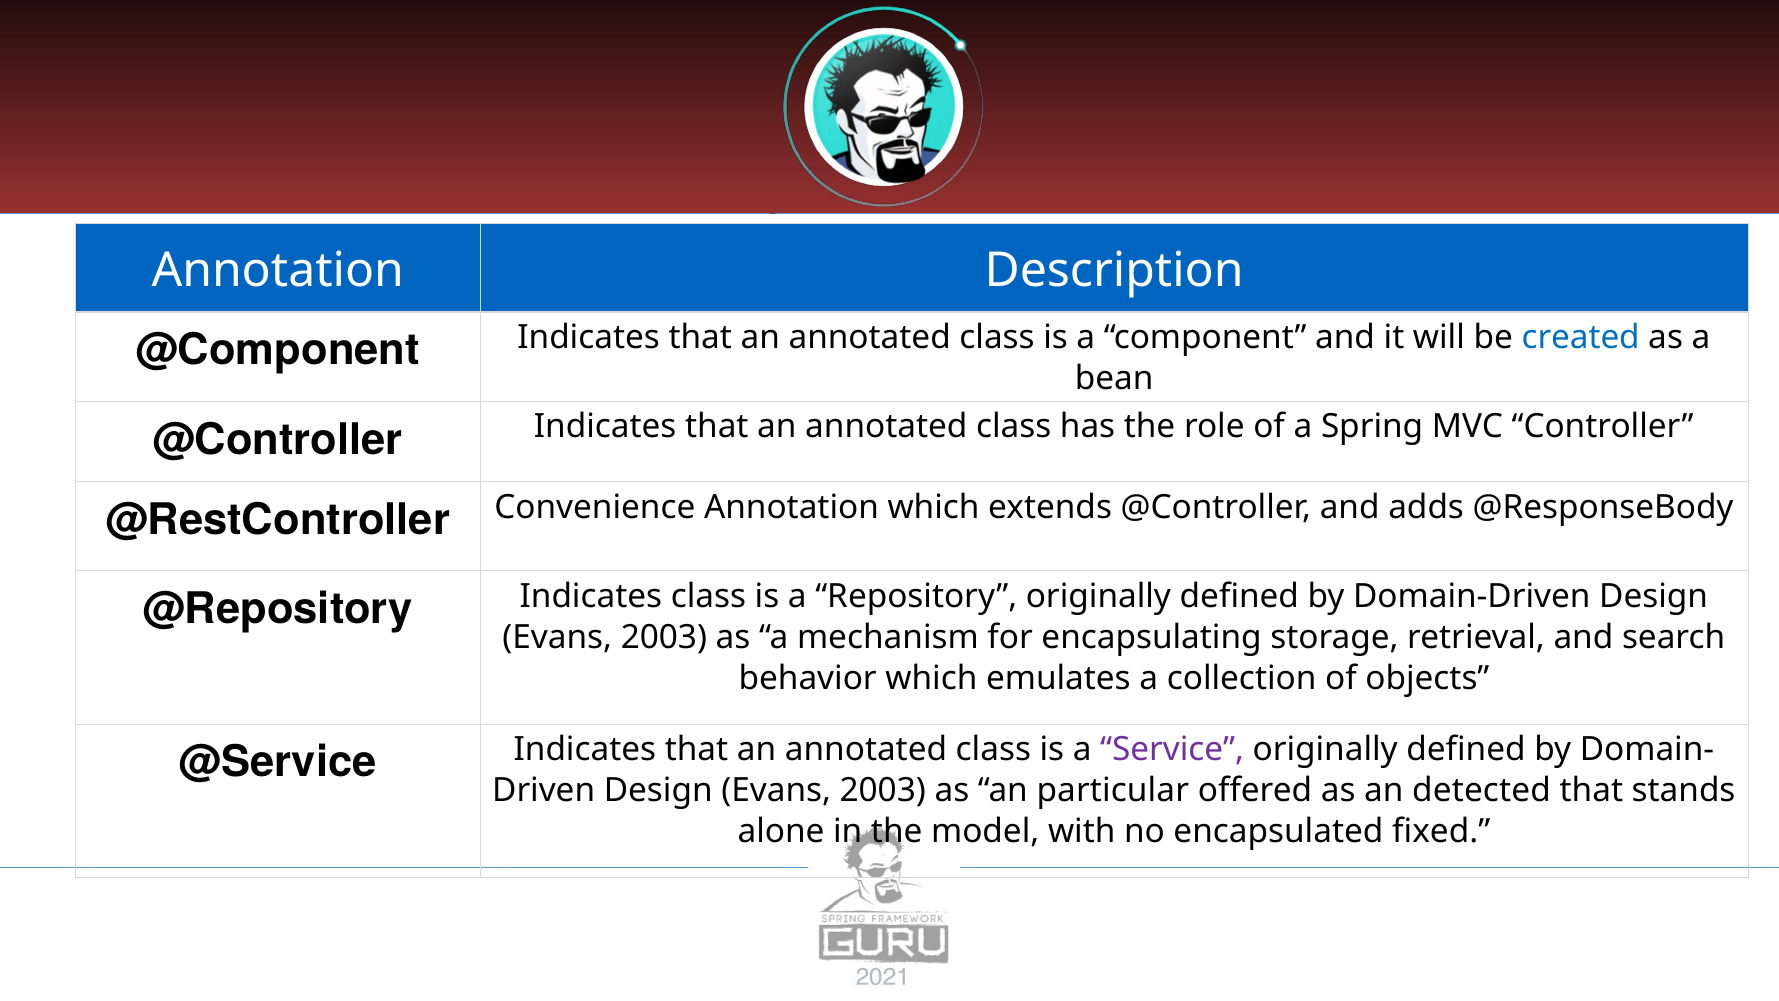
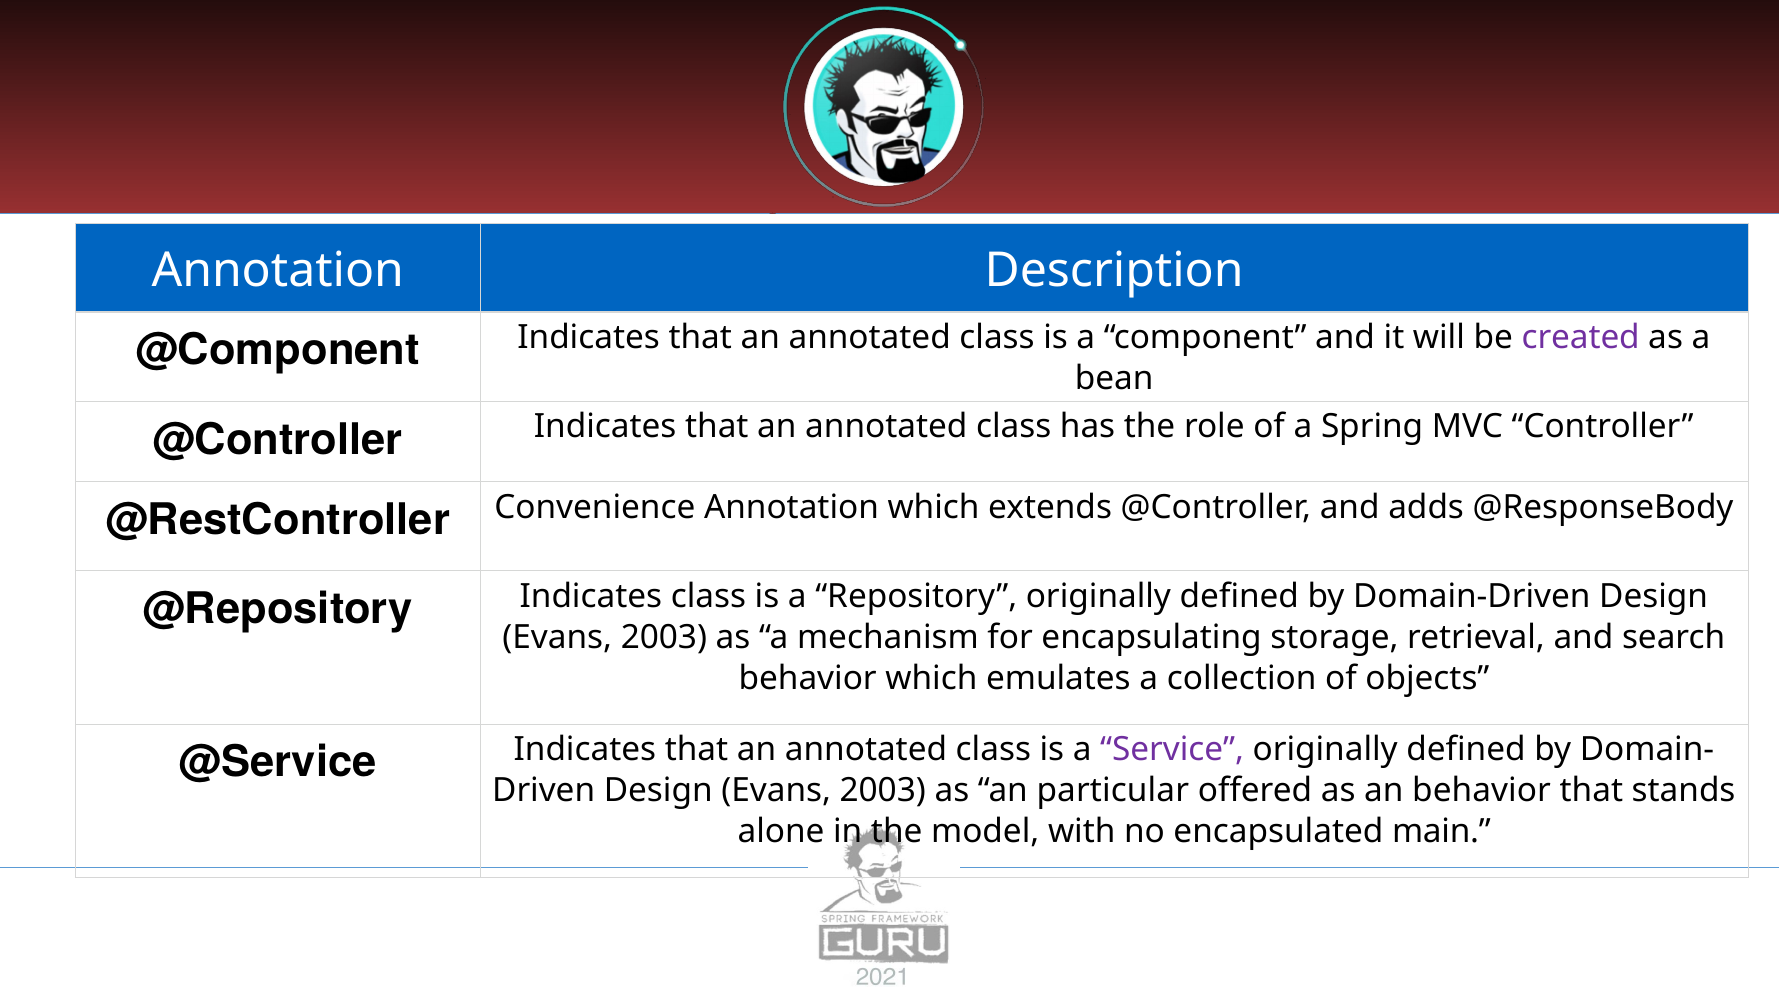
created colour: blue -> purple (1581, 337)
an detected: detected -> behavior (1482, 790)
fixed: fixed -> main (1441, 831)
